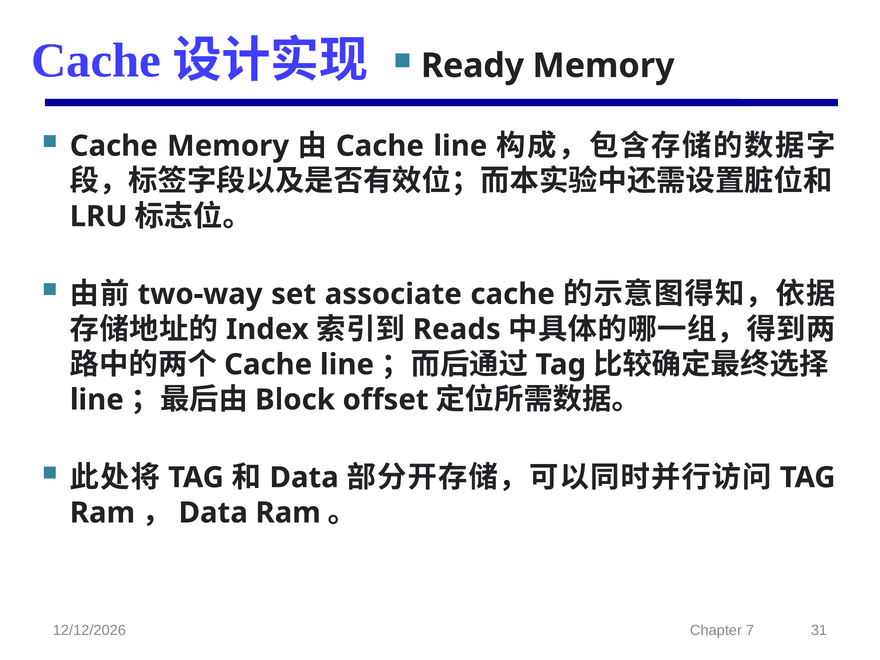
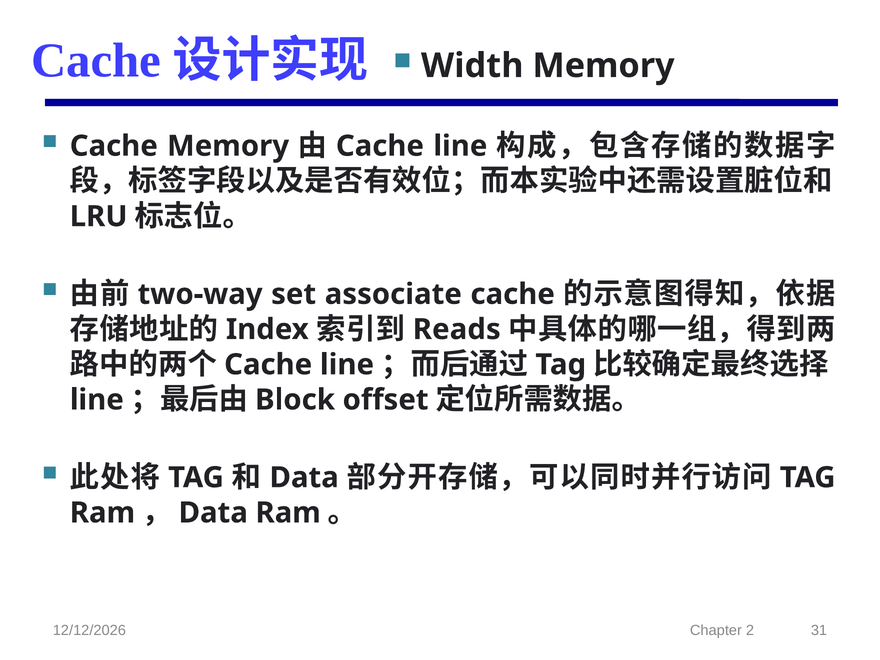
Ready: Ready -> Width (472, 66)
7: 7 -> 2 (750, 630)
